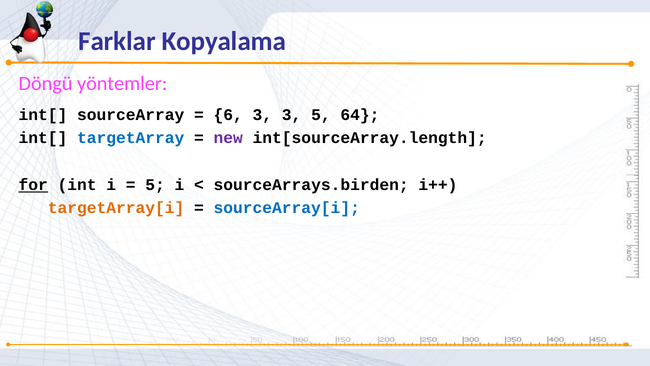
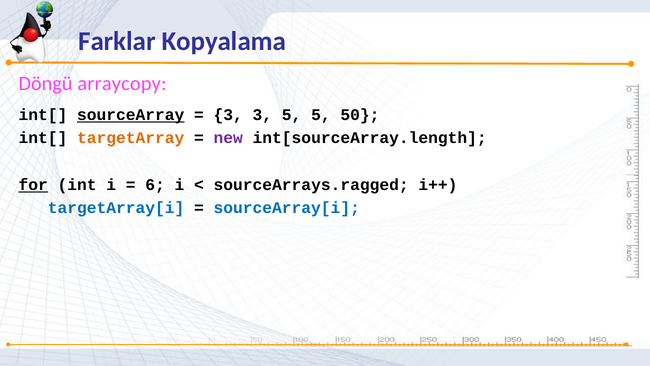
yöntemler: yöntemler -> arraycopy (122, 84)
sourceArray underline: none -> present (131, 115)
6: 6 -> 3 (228, 115)
3 3: 3 -> 5 (292, 115)
64: 64 -> 50 (360, 115)
targetArray colour: blue -> orange (131, 138)
5: 5 -> 6 (155, 185)
sourceArrays.birden: sourceArrays.birden -> sourceArrays.ragged (311, 185)
targetArray[i colour: orange -> blue (116, 208)
